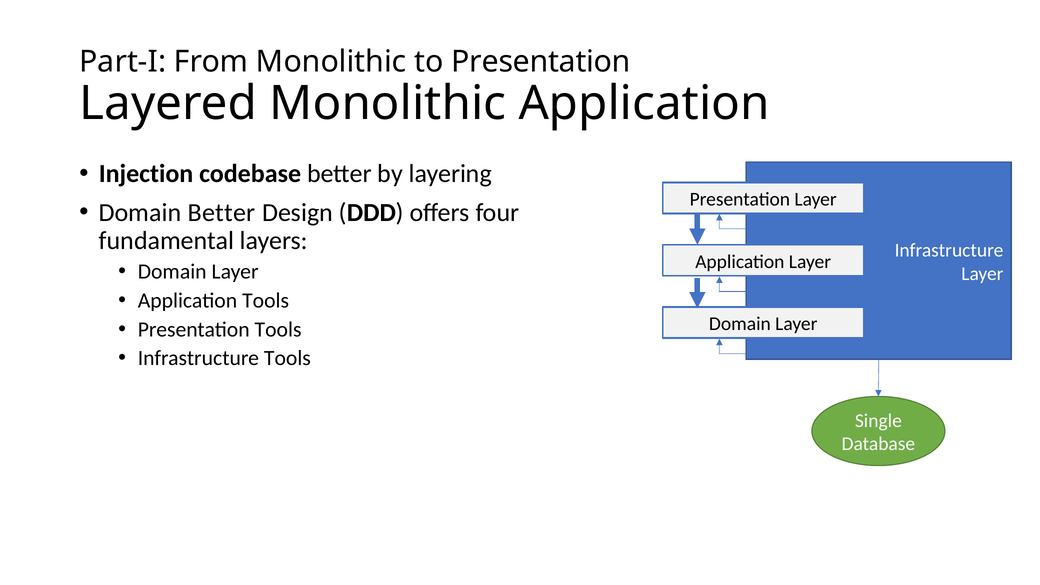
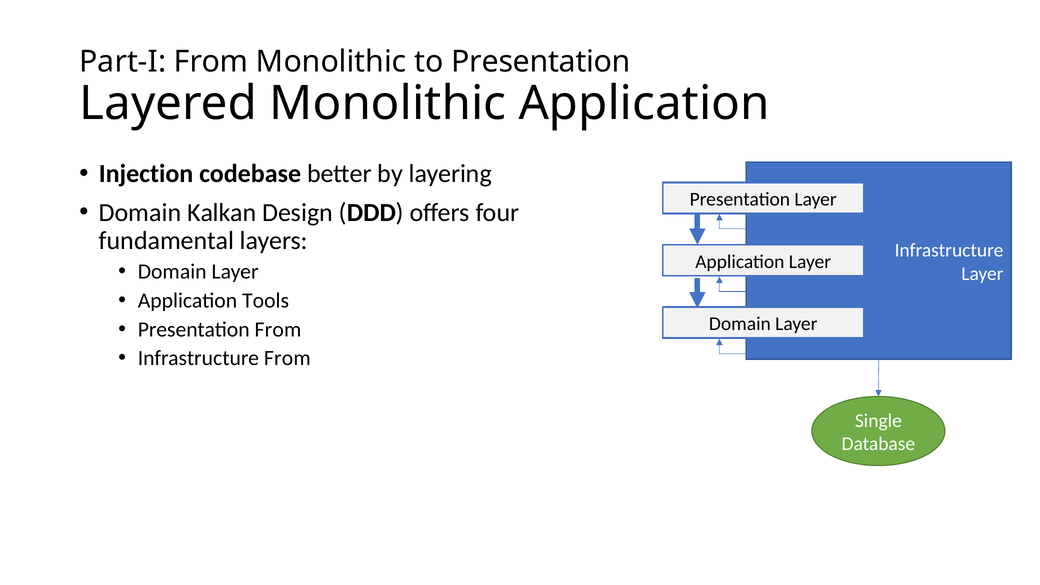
Domain Better: Better -> Kalkan (222, 212)
Presentation Tools: Tools -> From (278, 329)
Infrastructure Tools: Tools -> From (287, 358)
